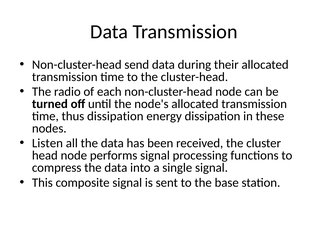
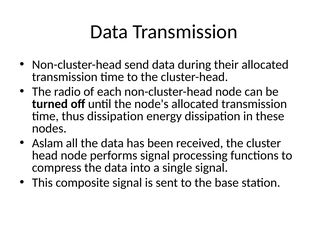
Listen: Listen -> Aslam (48, 143)
